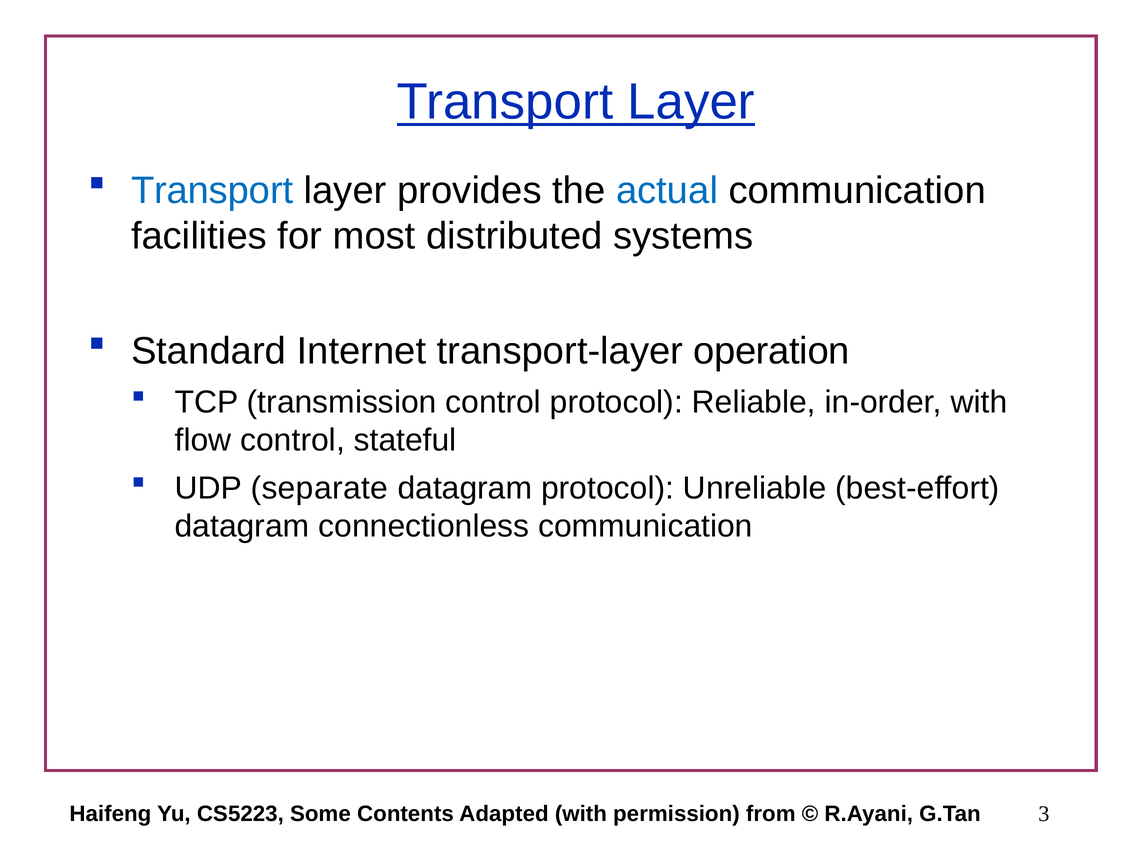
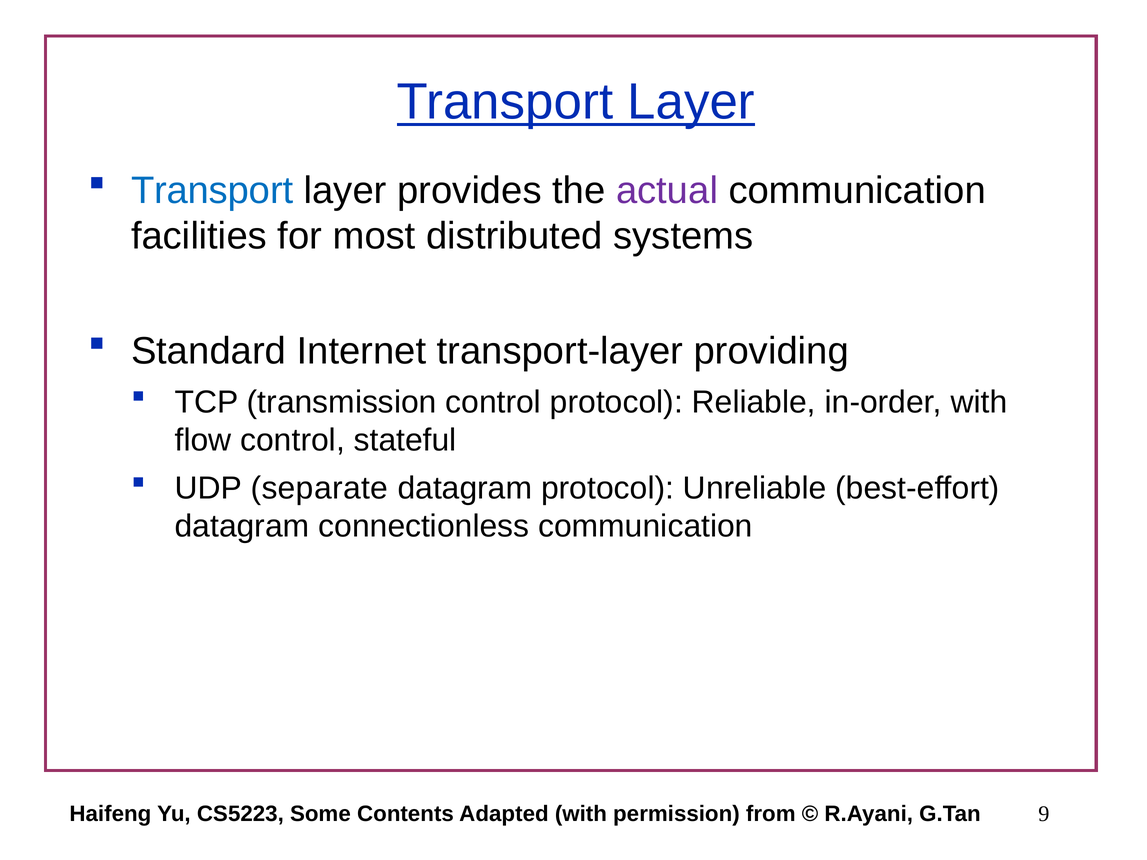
actual colour: blue -> purple (667, 190)
operation: operation -> providing (771, 351)
3: 3 -> 9 (1044, 814)
